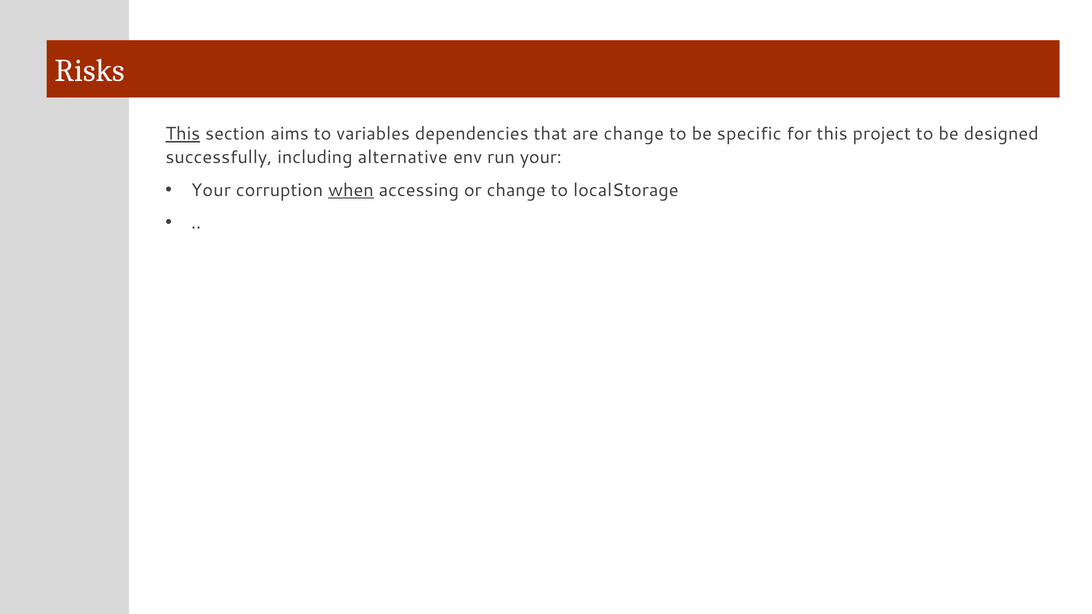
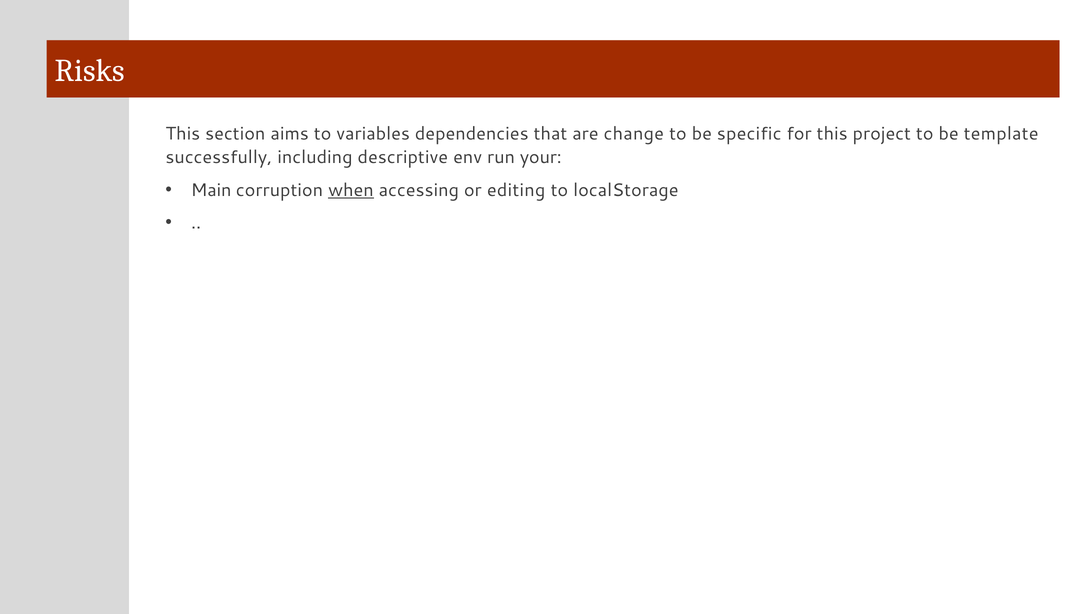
This underline: present -> none (183, 134)
designed: designed -> template (1001, 134)
alternative: alternative -> descriptive (403, 158)
Your: Your -> Main (211, 190)
or change: change -> editing (516, 190)
